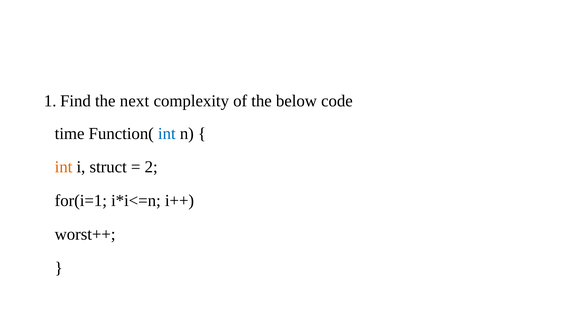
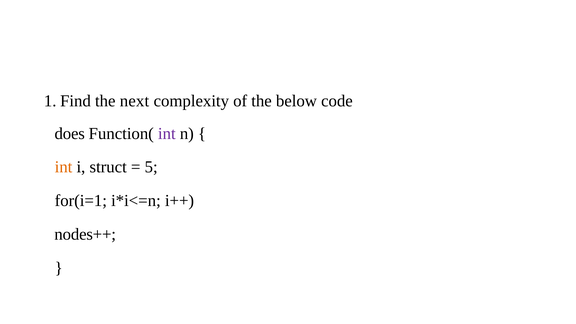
time: time -> does (70, 133)
int colour: blue -> purple (167, 133)
2: 2 -> 5 (151, 167)
worst++: worst++ -> nodes++ (85, 234)
